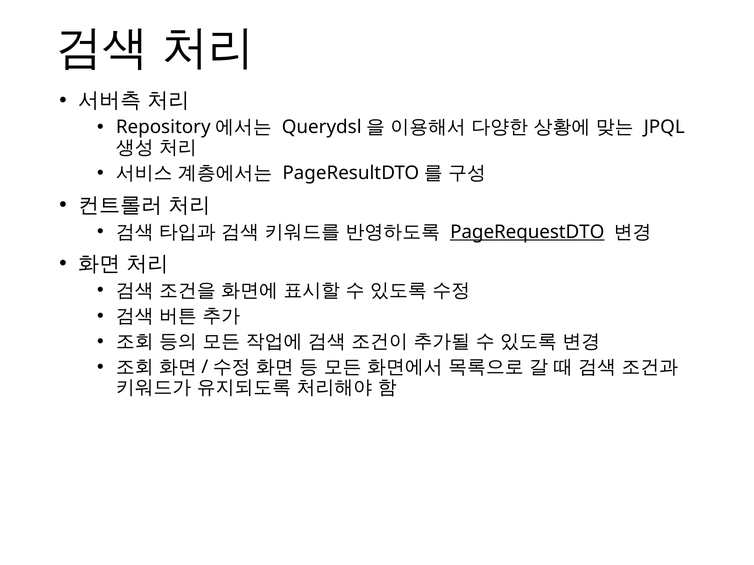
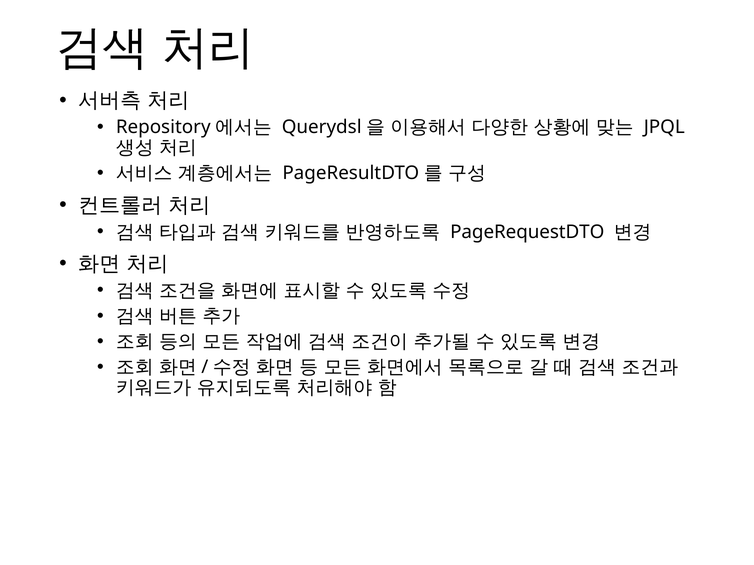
PageRequestDTO underline: present -> none (527, 232)
